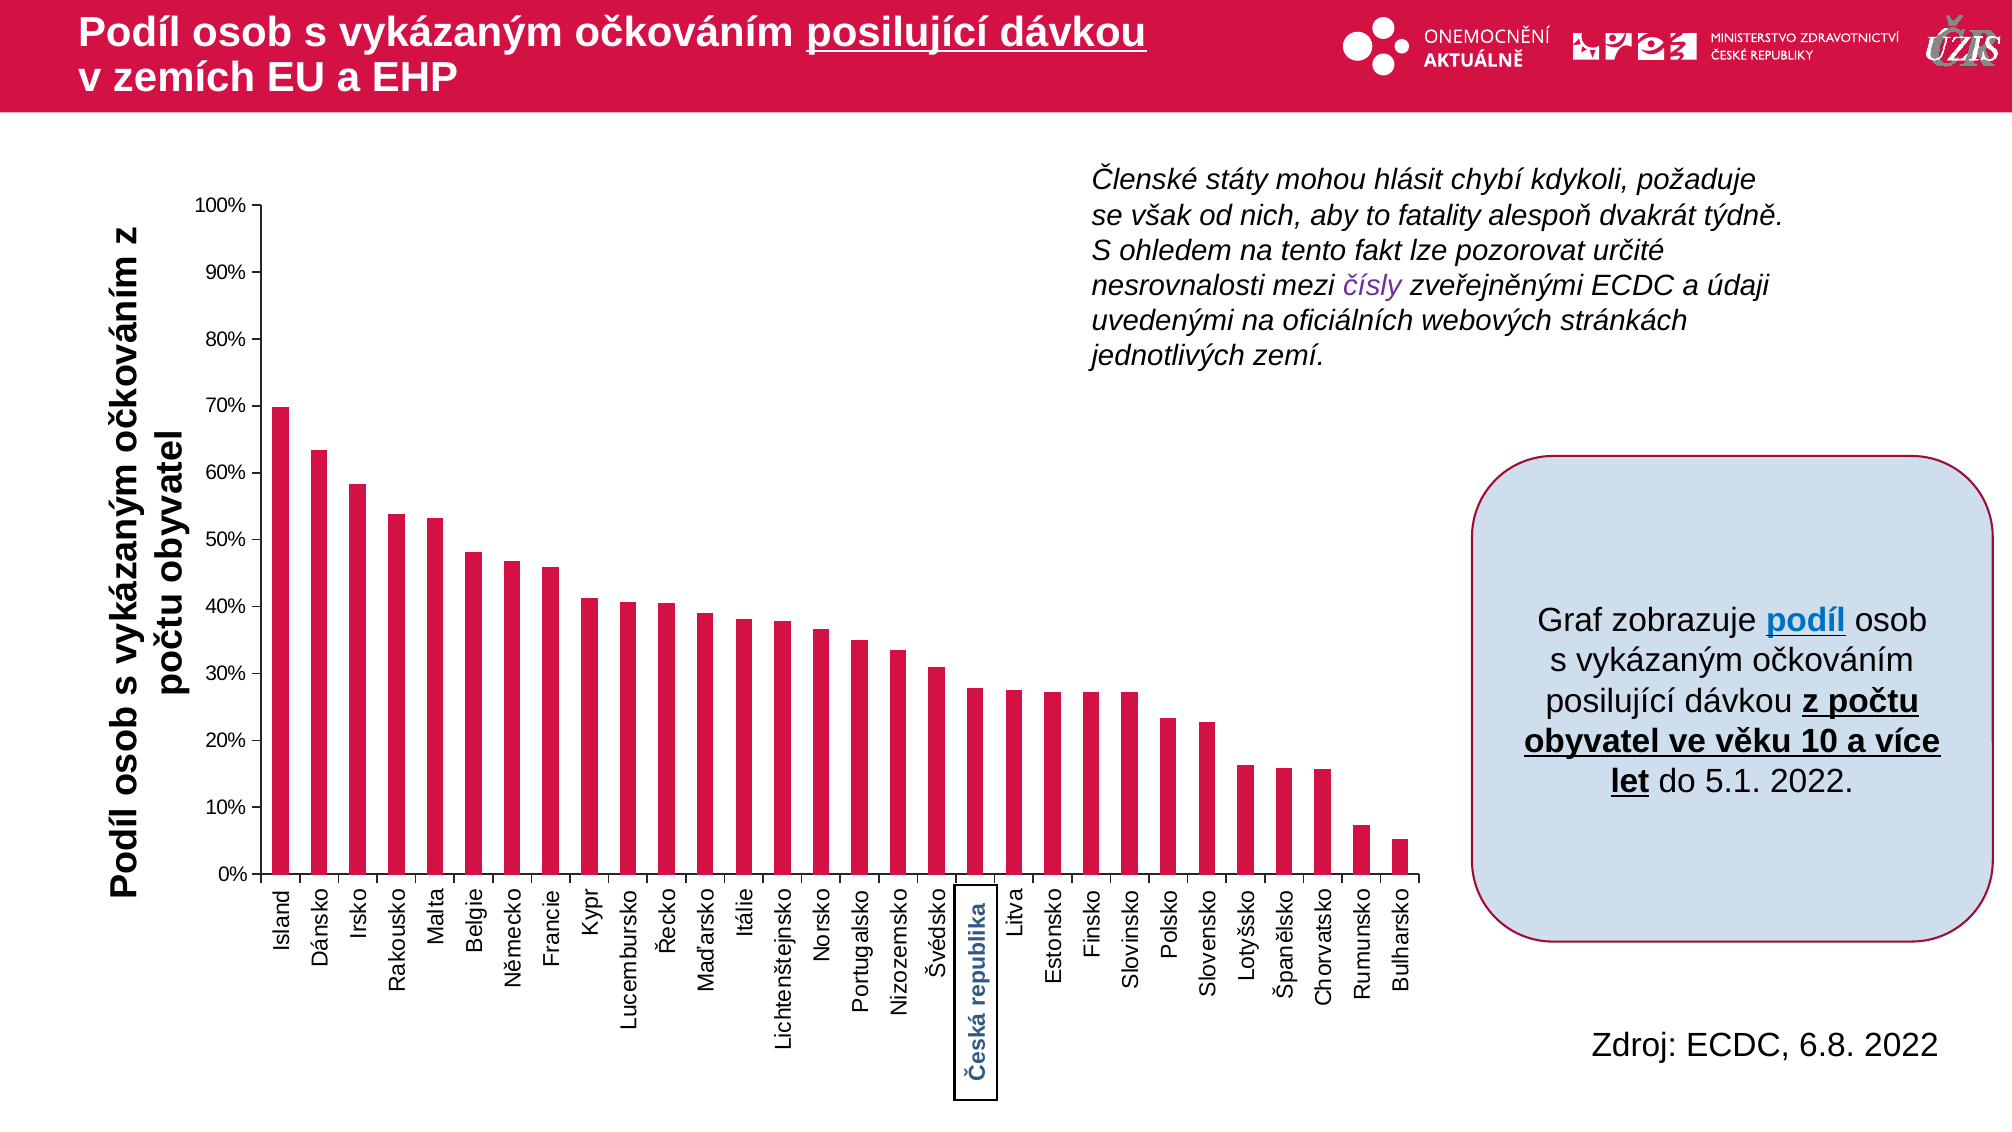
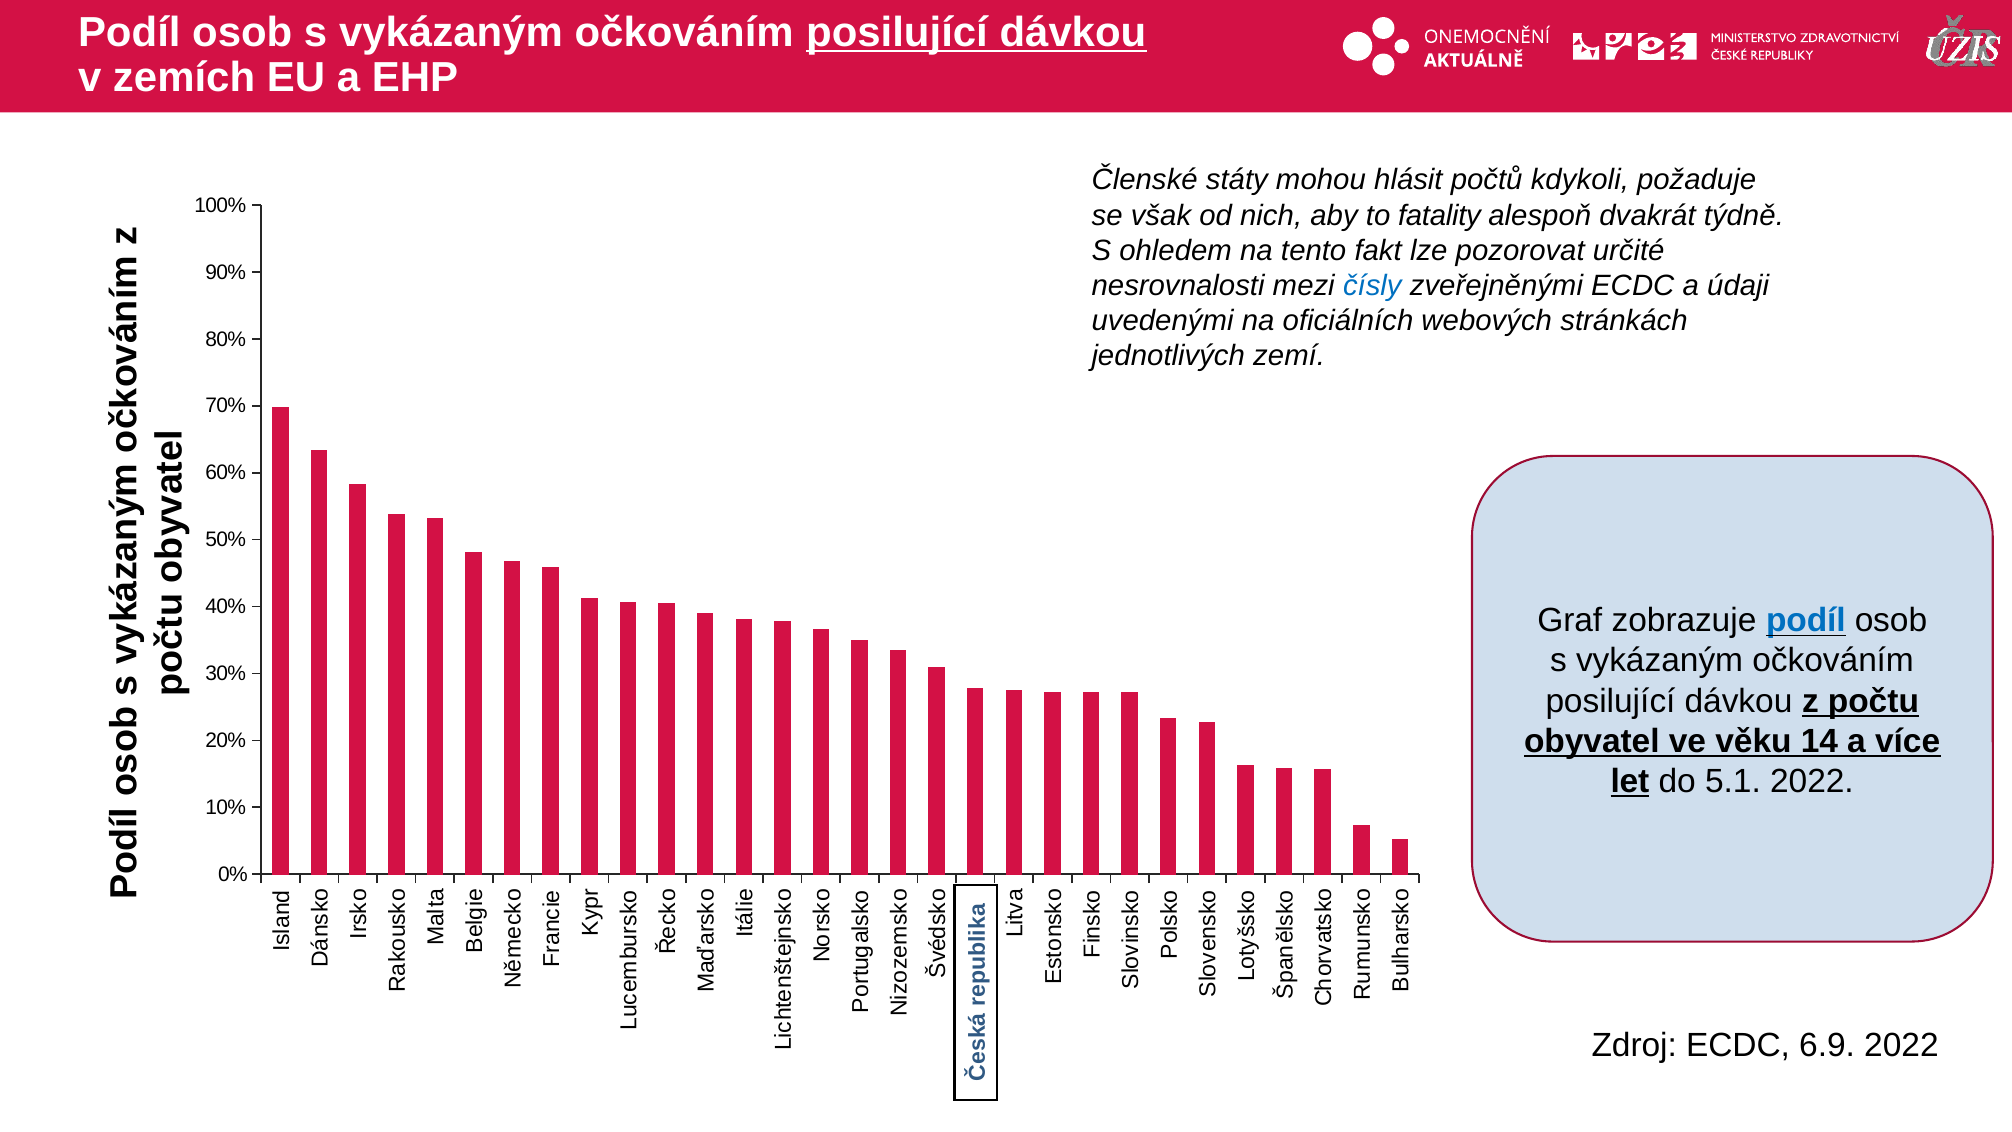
chybí: chybí -> počtů (1487, 180)
čísly colour: purple -> blue (1372, 286)
10: 10 -> 14 (1819, 741)
6.8: 6.8 -> 6.9 (1827, 1045)
